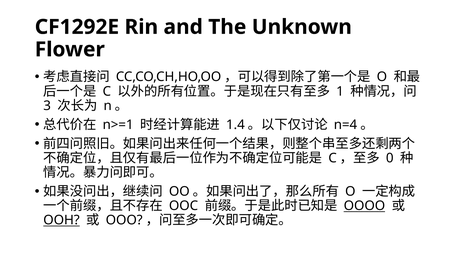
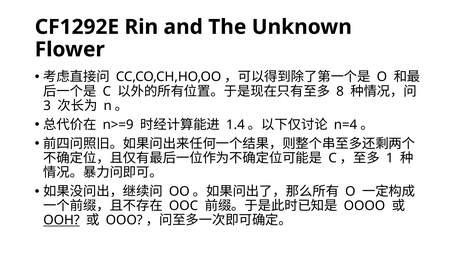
1: 1 -> 8 (340, 91)
n>=1: n>=1 -> n>=9 (118, 125)
0: 0 -> 1 (390, 158)
OOOO underline: present -> none (364, 206)
